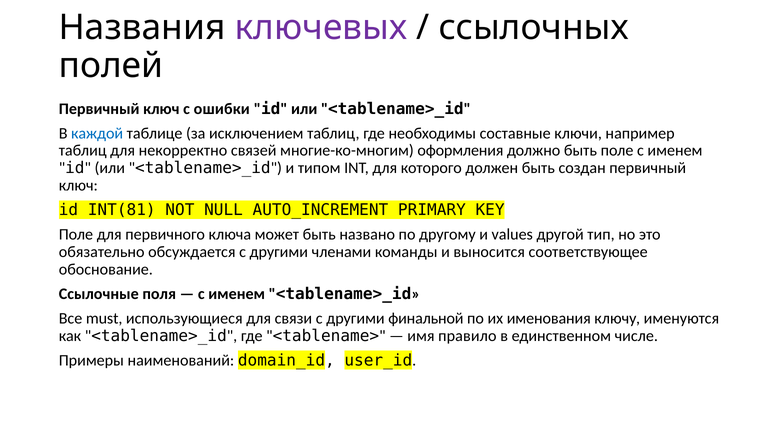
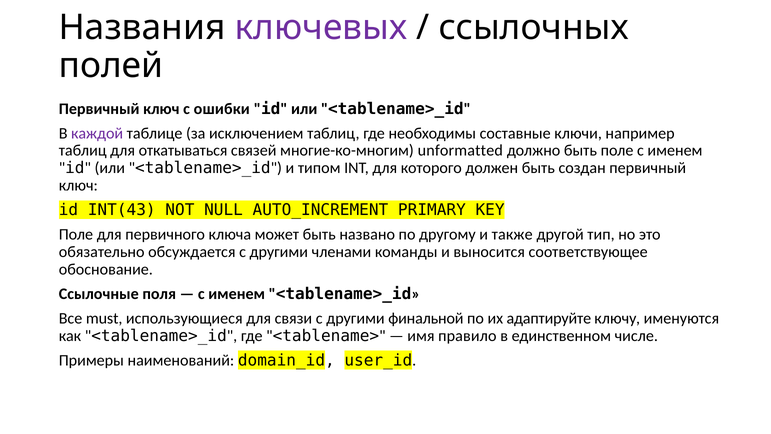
каждой colour: blue -> purple (97, 133)
некорректно: некорректно -> откатываться (183, 151)
оформления: оформления -> unformatted (460, 151)
INT(81: INT(81 -> INT(43 (122, 210)
values: values -> также (512, 234)
именования: именования -> адаптируйте (549, 318)
